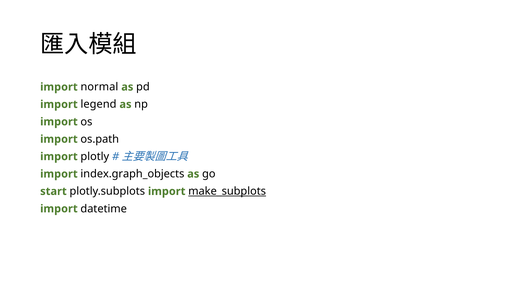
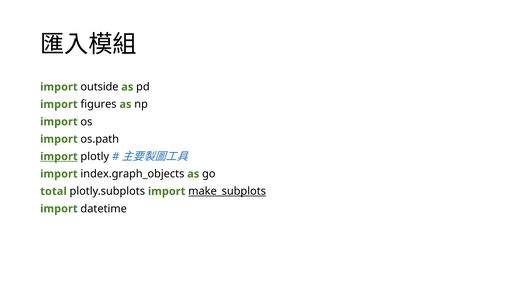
normal: normal -> outside (99, 87)
legend: legend -> figures (99, 104)
import underline: none -> present (59, 156)
start: start -> total (53, 191)
